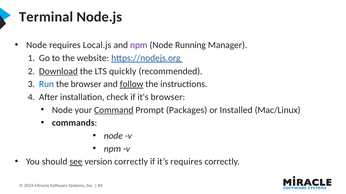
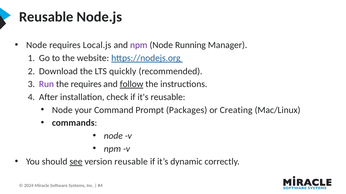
Terminal: Terminal -> Reusable (46, 17)
Download underline: present -> none (58, 71)
Run colour: blue -> purple (46, 84)
the browser: browser -> requires (86, 84)
it's browser: browser -> reusable (168, 97)
Command underline: present -> none (114, 110)
Installed: Installed -> Creating (236, 110)
version correctly: correctly -> reusable (131, 162)
it’s requires: requires -> dynamic (186, 162)
